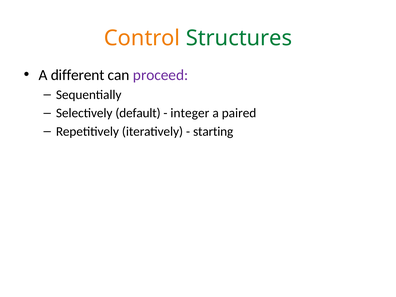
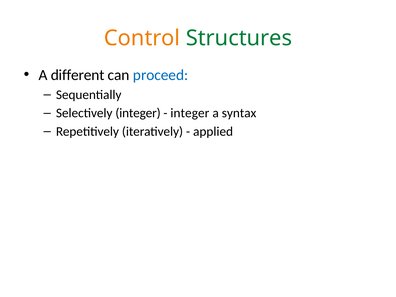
proceed colour: purple -> blue (161, 75)
Selectively default: default -> integer (138, 113)
paired: paired -> syntax (239, 113)
starting: starting -> applied (213, 132)
